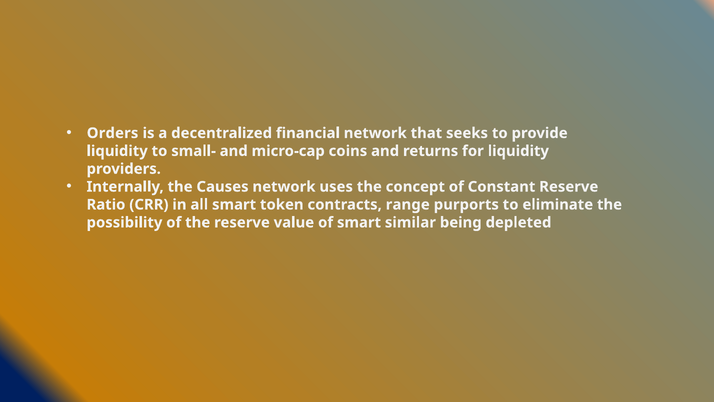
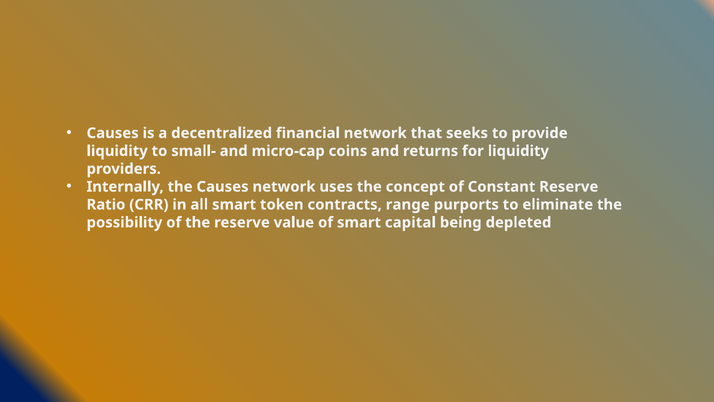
Orders: Orders -> Causes (113, 133)
similar: similar -> capital (410, 222)
